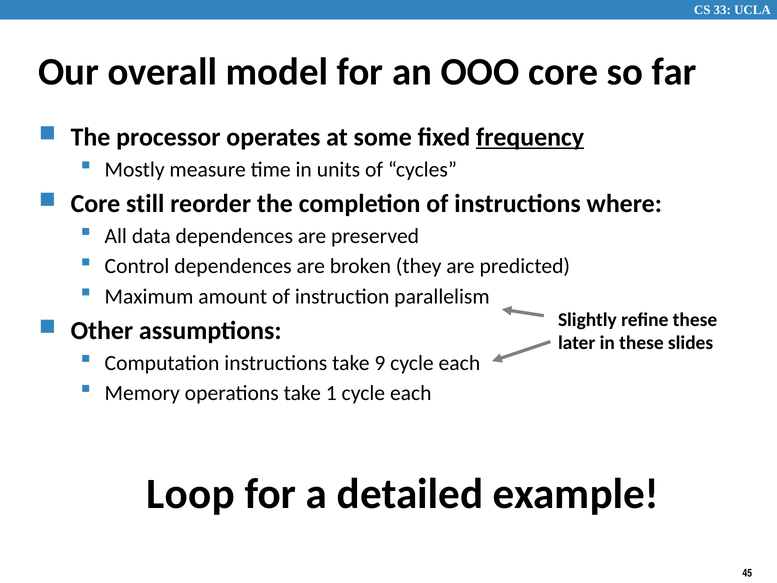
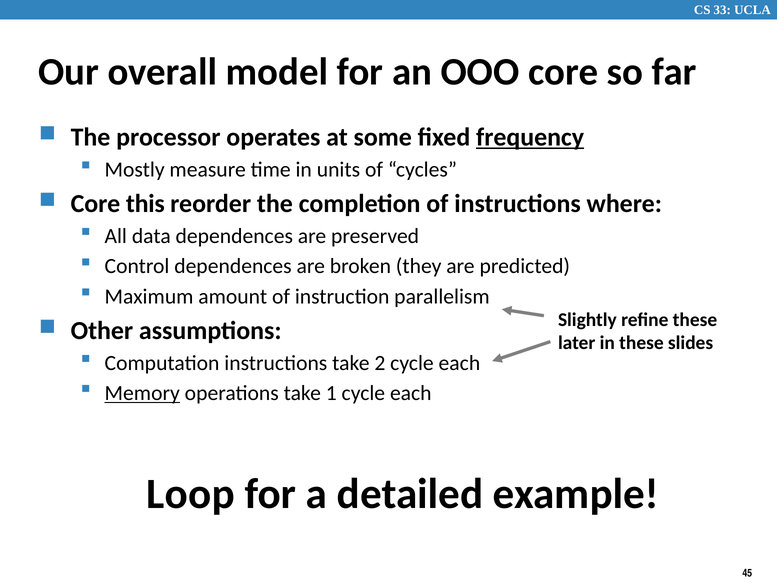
still: still -> this (145, 203)
9: 9 -> 2 (380, 363)
Memory underline: none -> present (142, 393)
